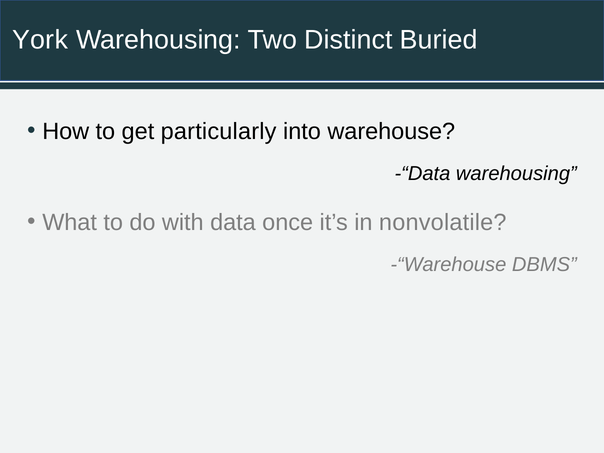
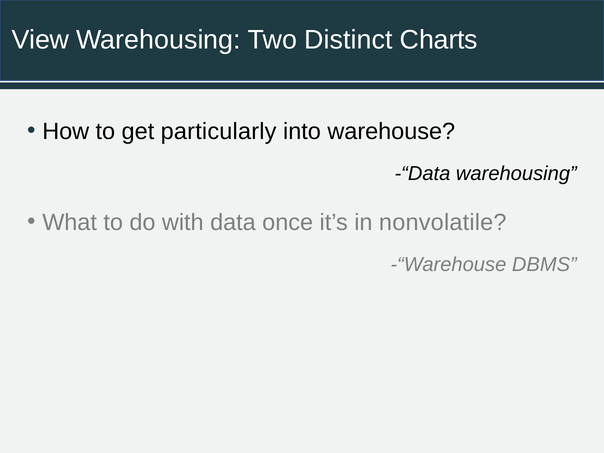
York: York -> View (40, 40)
Buried: Buried -> Charts (439, 40)
